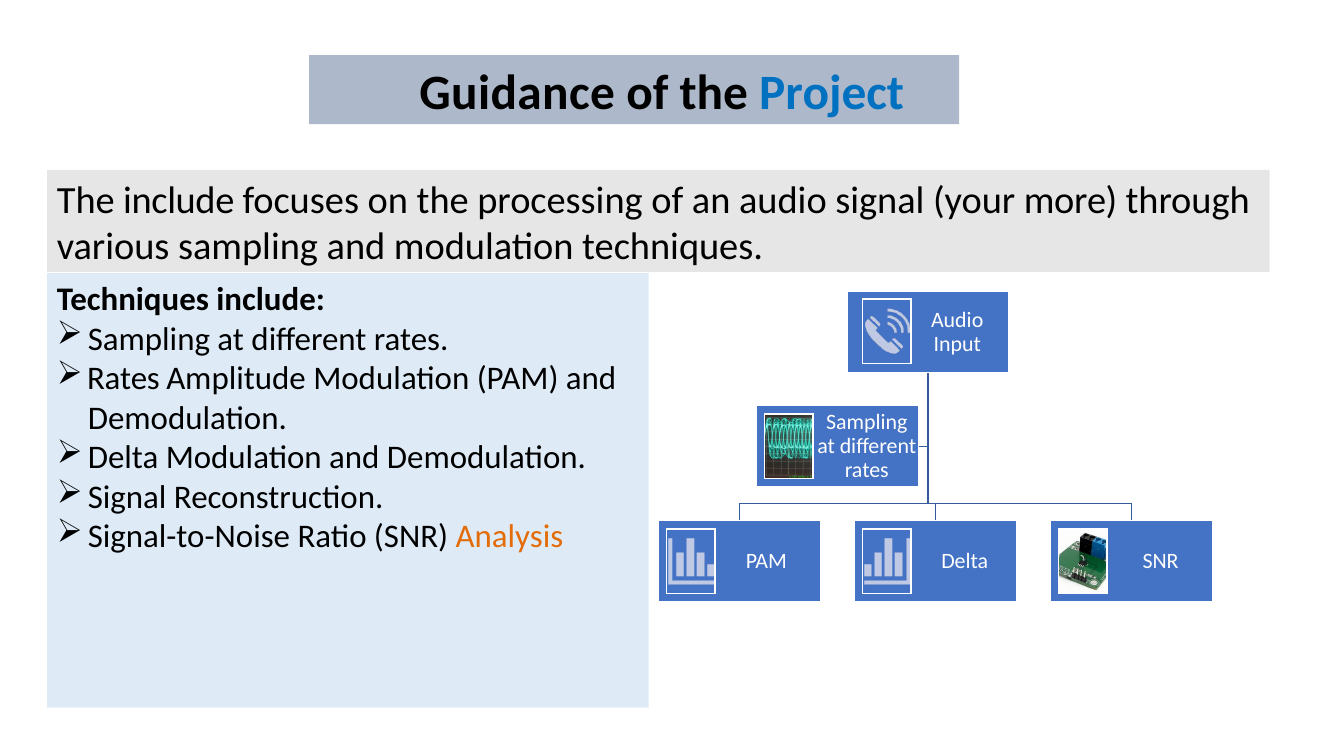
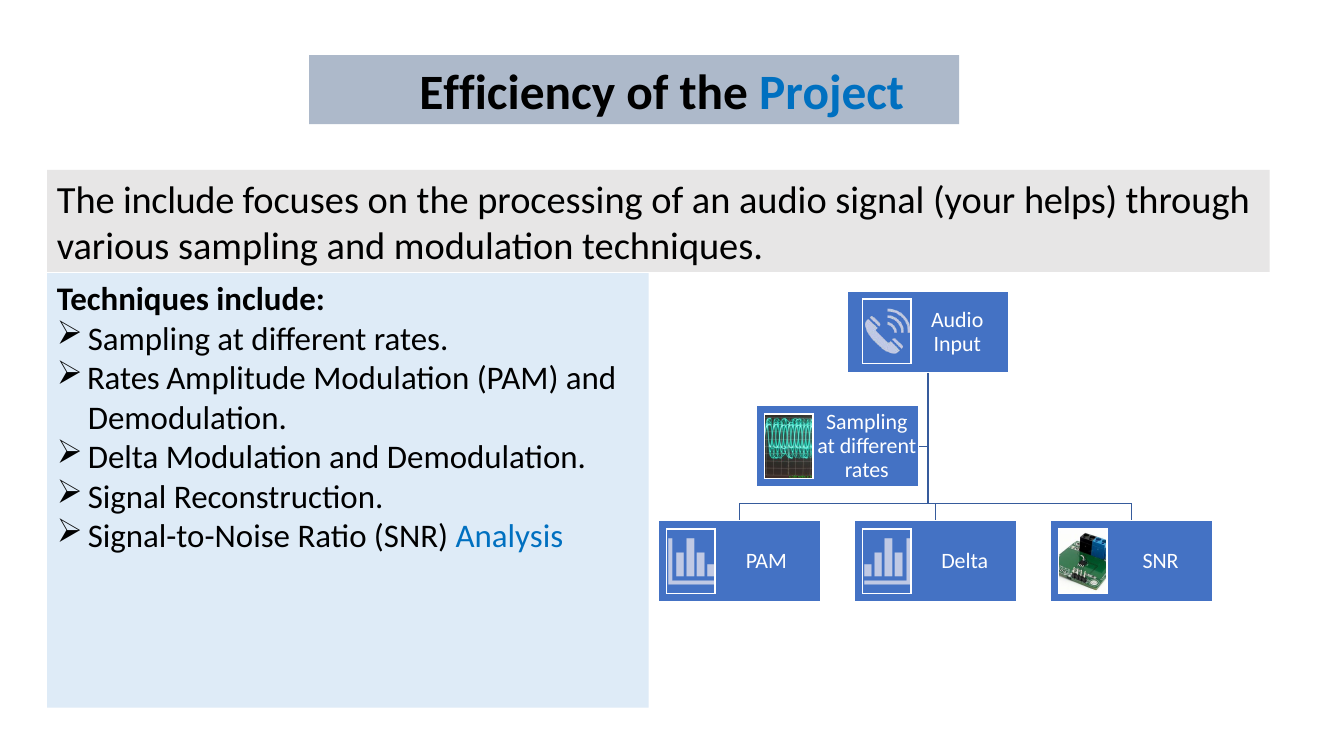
Guidance: Guidance -> Efficiency (517, 93)
more: more -> helps (1071, 201)
Analysis colour: orange -> blue (509, 537)
